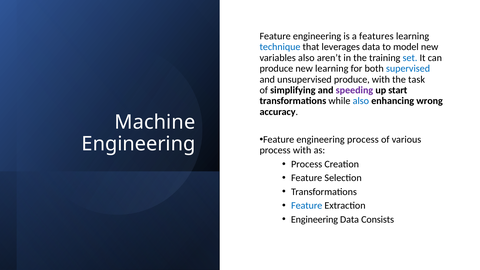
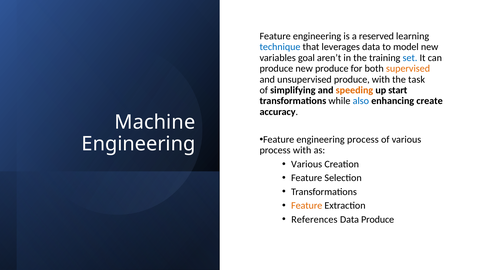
features: features -> reserved (376, 36)
variables also: also -> goal (306, 58)
new learning: learning -> produce (332, 69)
supervised colour: blue -> orange (408, 69)
speeding colour: purple -> orange (354, 90)
wrong: wrong -> create (430, 101)
Process: Process -> Various (307, 164)
Feature colour: blue -> orange (307, 206)
Engineering: Engineering -> References (314, 219)
Data Consists: Consists -> Produce (378, 219)
